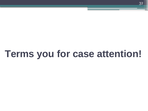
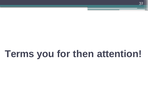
case: case -> then (83, 54)
